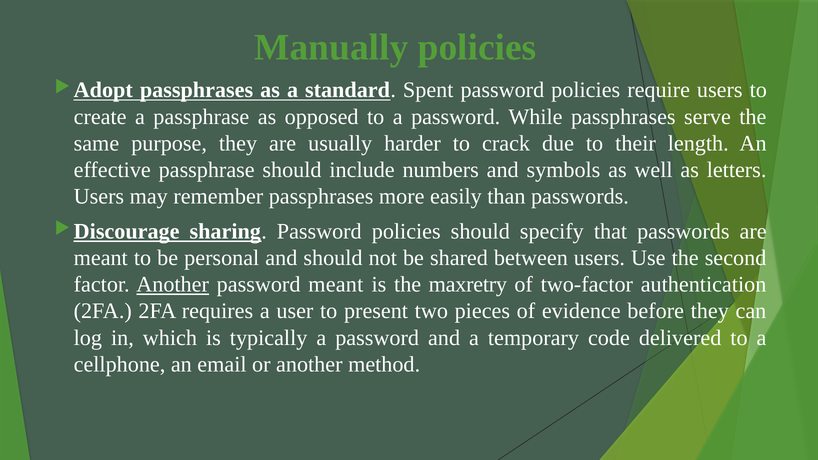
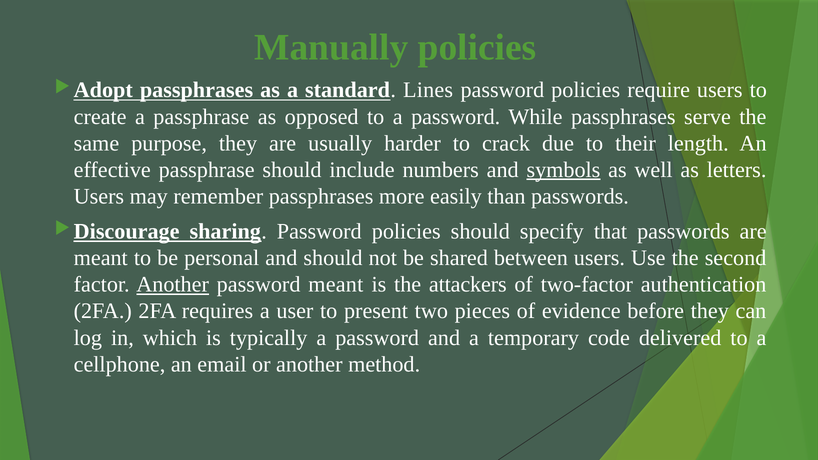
Spent: Spent -> Lines (428, 90)
symbols underline: none -> present (563, 170)
maxretry: maxretry -> attackers (468, 285)
